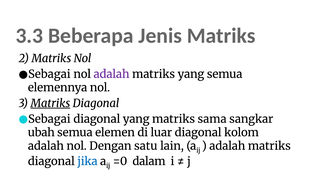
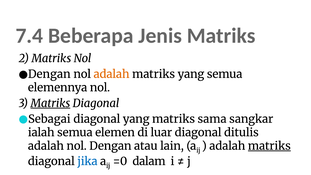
3.3: 3.3 -> 7.4 (29, 36)
Sebagai: Sebagai -> Dengan (49, 74)
adalah colour: purple -> orange (112, 74)
ubah: ubah -> ialah (41, 133)
kolom: kolom -> ditulis (241, 133)
satu: satu -> atau (146, 146)
matriks underline: none -> present (269, 146)
